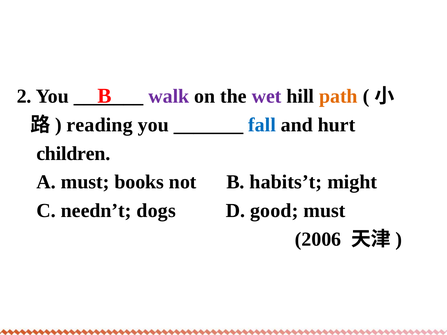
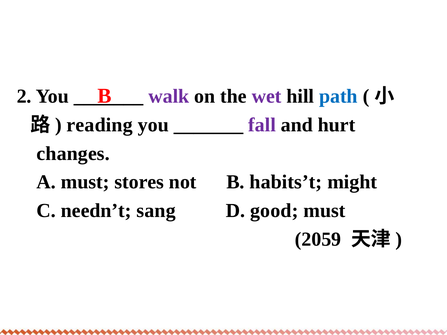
path colour: orange -> blue (338, 96)
fall colour: blue -> purple (262, 125)
children: children -> changes (73, 154)
books: books -> stores (139, 182)
dogs: dogs -> sang (156, 211)
2006: 2006 -> 2059 (318, 239)
